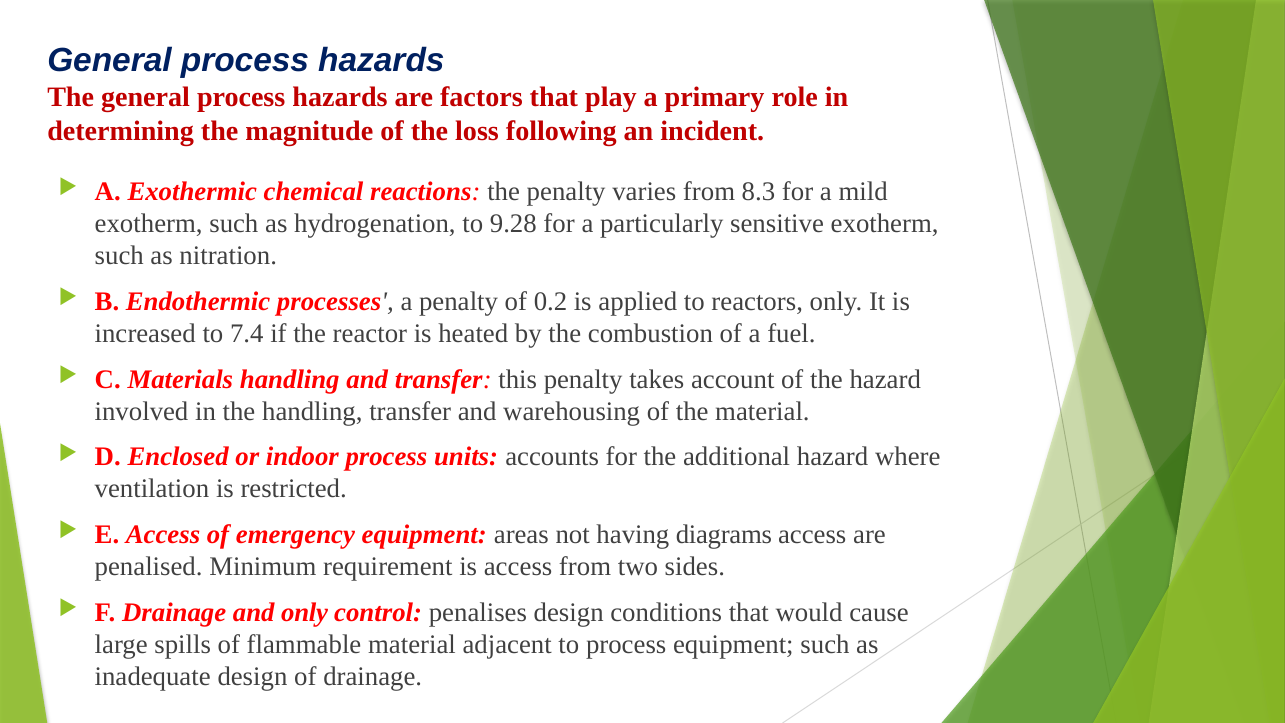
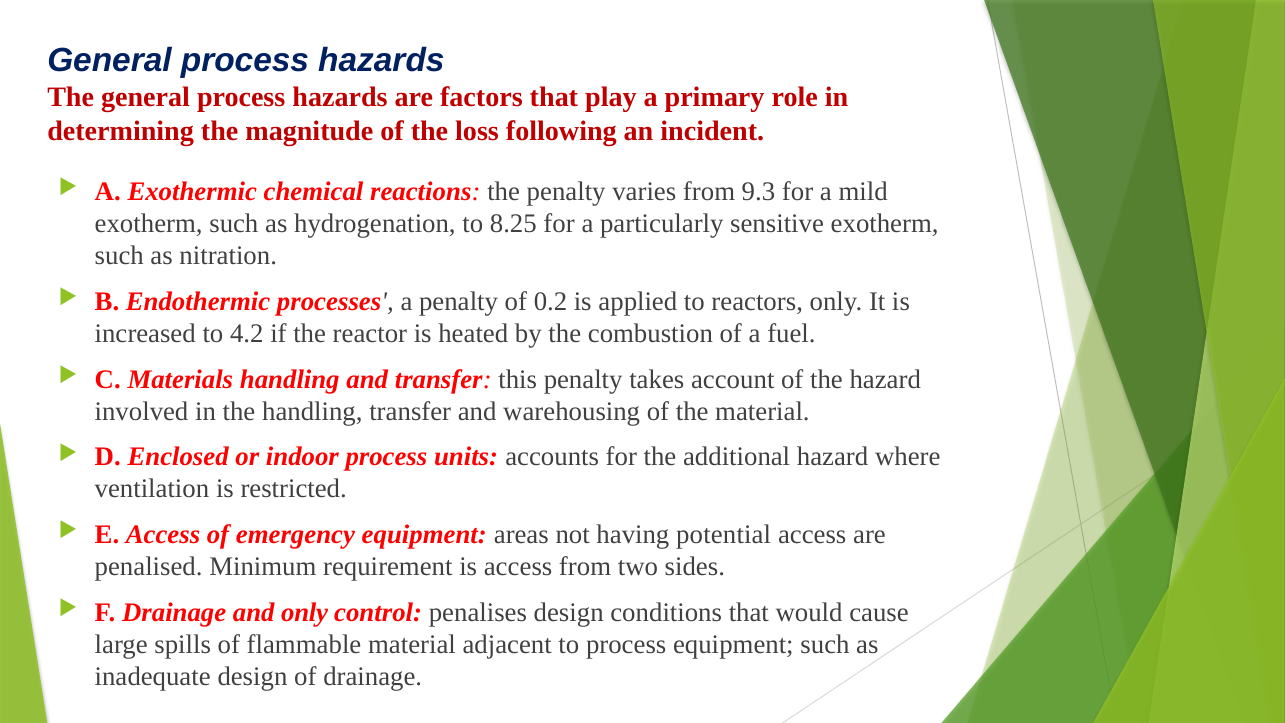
8.3: 8.3 -> 9.3 (759, 192)
9.28: 9.28 -> 8.25 (513, 224)
7.4: 7.4 -> 4.2 (247, 334)
diagrams: diagrams -> potential (724, 534)
